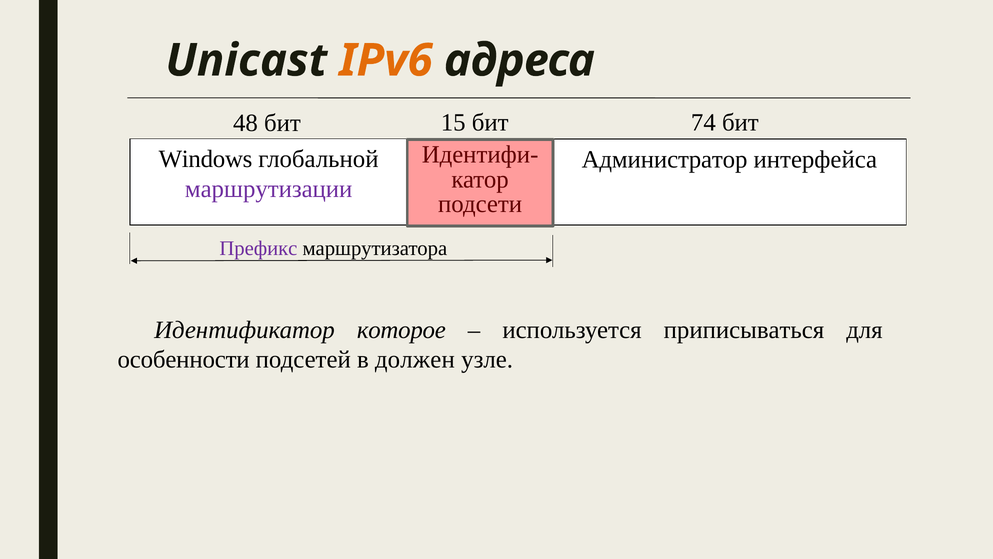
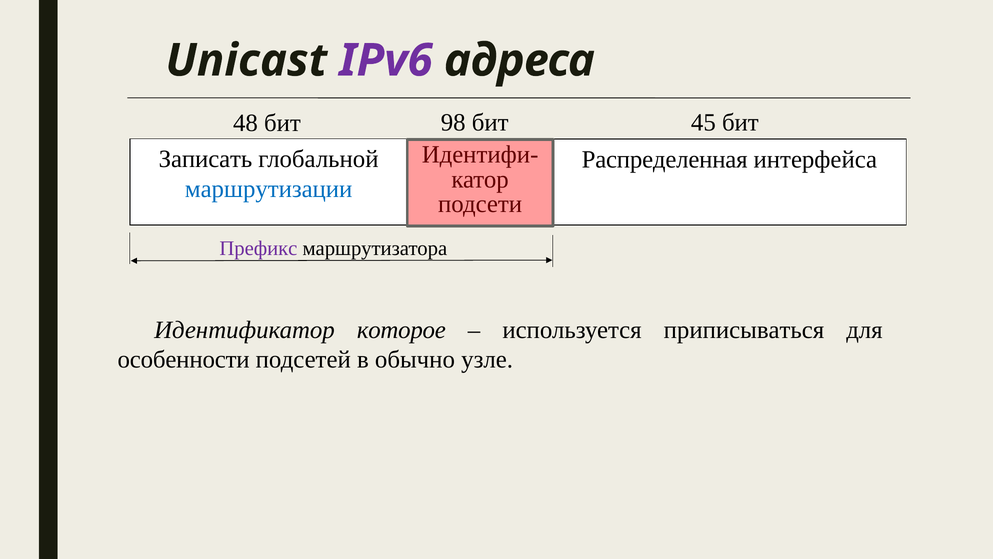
IPv6 colour: orange -> purple (386, 61)
15: 15 -> 98 (453, 123)
74: 74 -> 45 (703, 123)
Windows: Windows -> Записать (205, 159)
Администратор: Администратор -> Распределенная (665, 159)
маршрутизации colour: purple -> blue (269, 189)
должен: должен -> обычно (415, 359)
